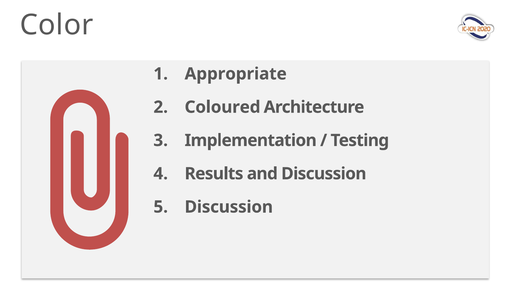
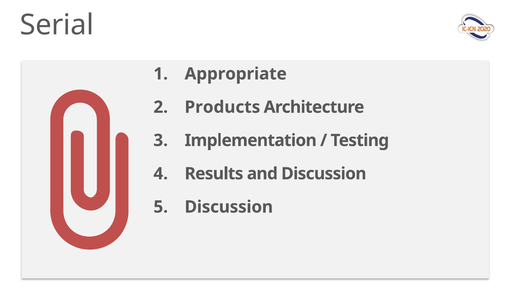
Color: Color -> Serial (57, 25)
Coloured: Coloured -> Products (222, 107)
